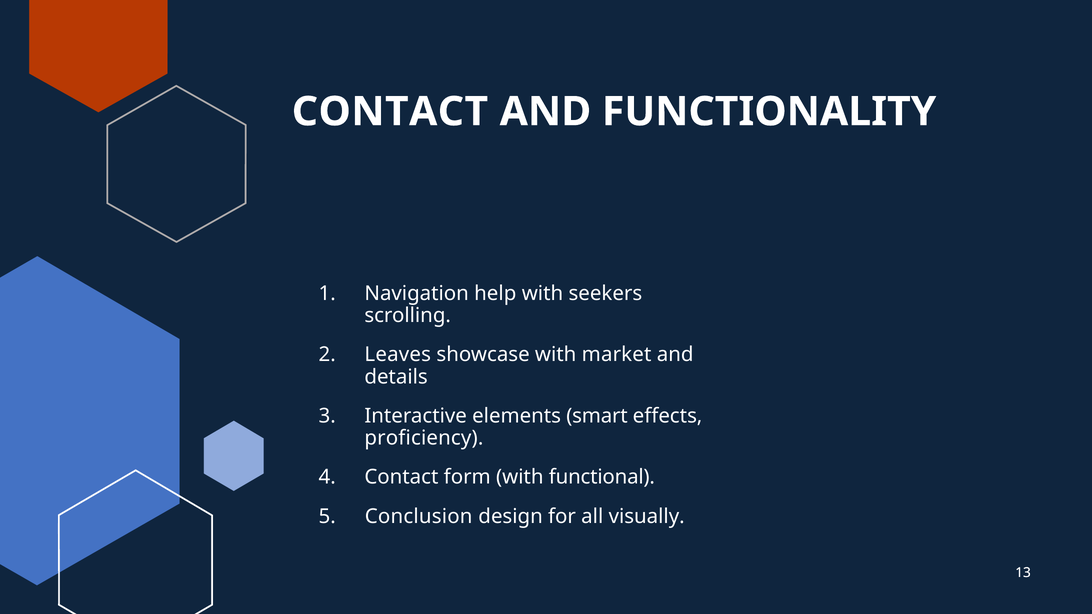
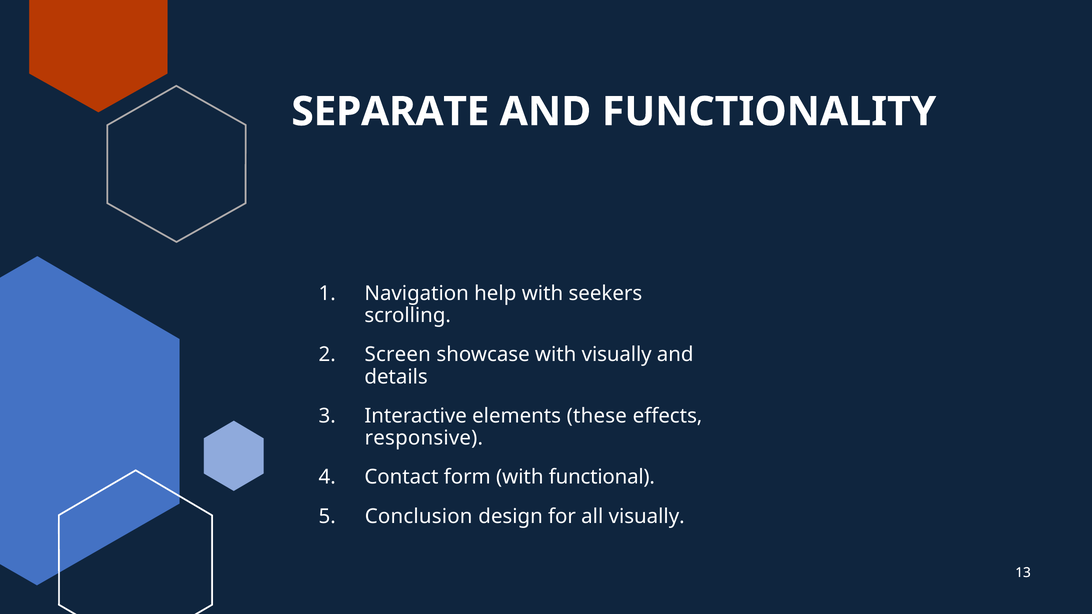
CONTACT: CONTACT -> SEPARATE (390, 112)
Leaves: Leaves -> Screen (398, 355)
with market: market -> visually (617, 355)
smart: smart -> these (597, 416)
proficiency: proficiency -> responsive (424, 438)
